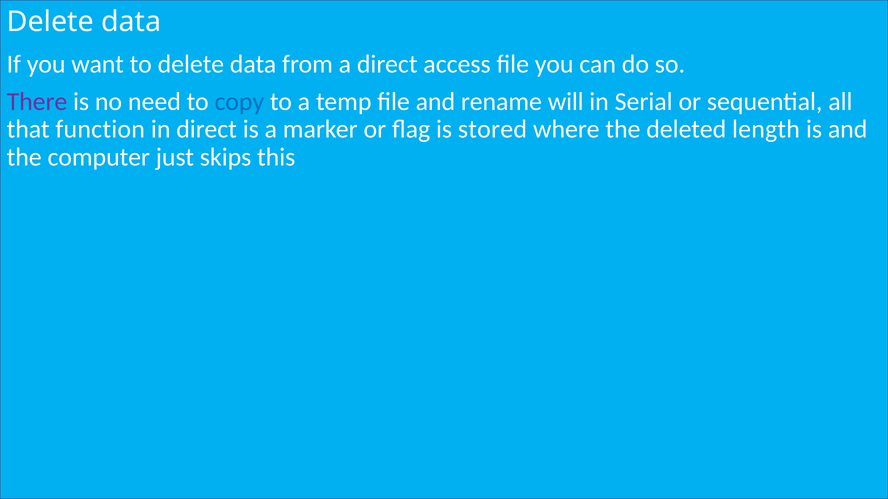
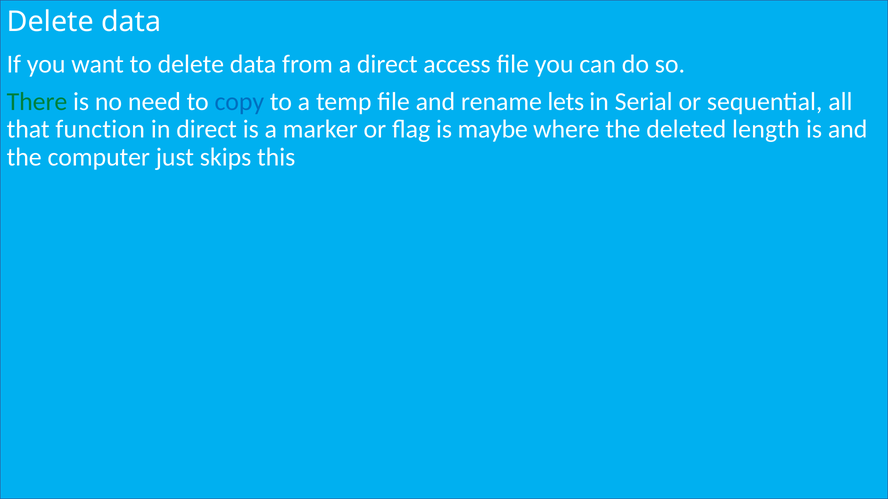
There colour: purple -> green (37, 102)
will: will -> lets (566, 102)
stored: stored -> maybe (493, 130)
